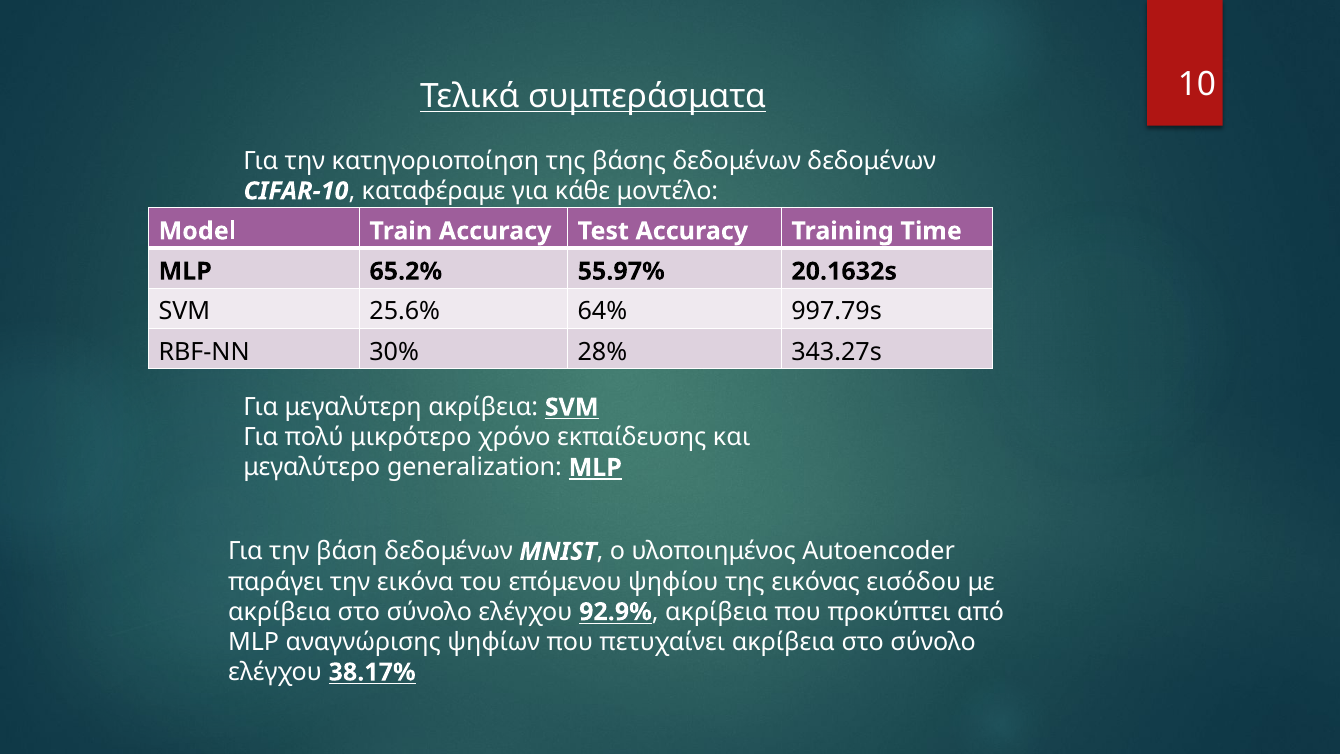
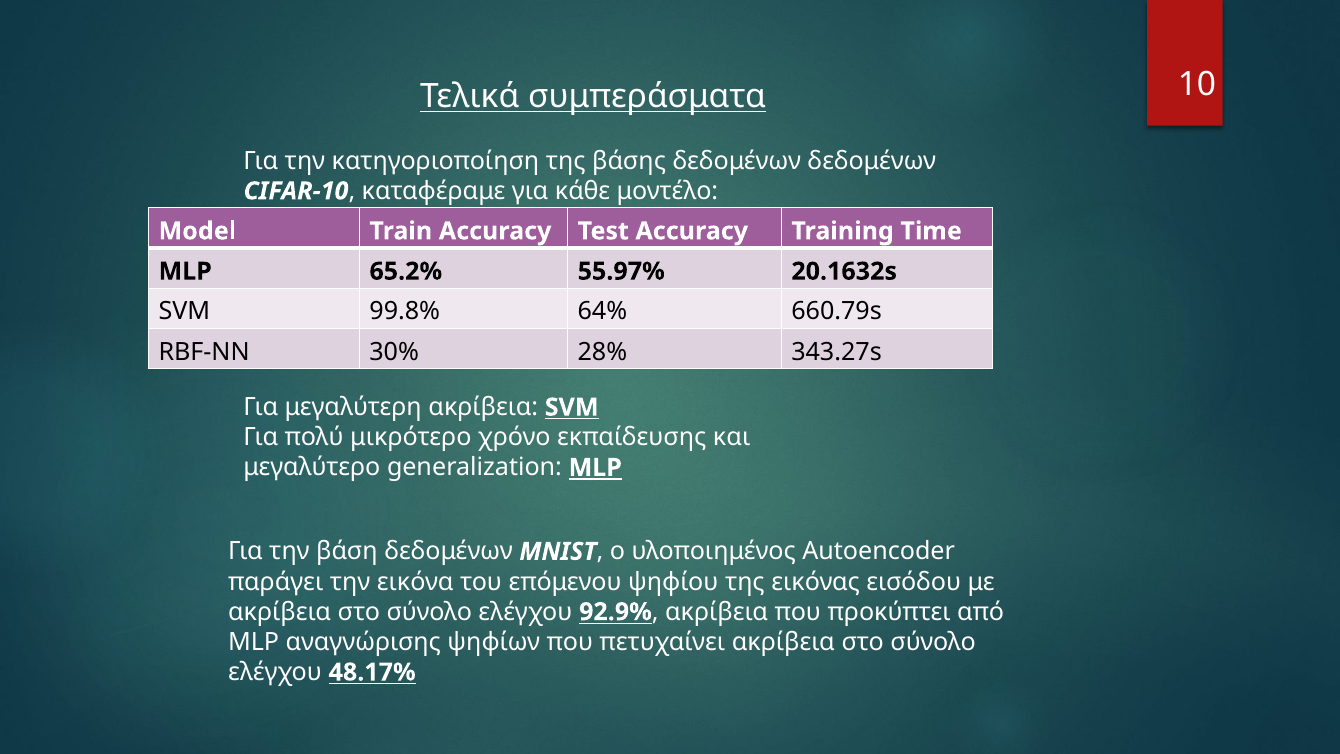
25.6%: 25.6% -> 99.8% (405, 312)
997.79s: 997.79s -> 660.79s (837, 312)
38.17%: 38.17% -> 48.17% (372, 672)
